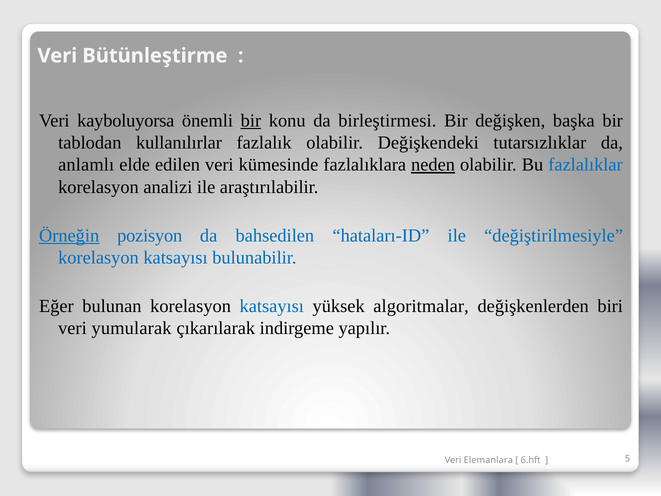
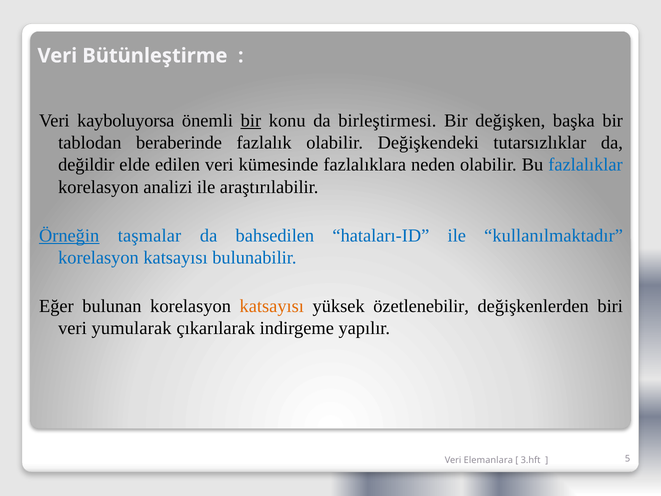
kullanılırlar: kullanılırlar -> beraberinde (179, 143)
anlamlı: anlamlı -> değildir (86, 165)
neden underline: present -> none (433, 165)
pozisyon: pozisyon -> taşmalar (150, 236)
değiştirilmesiyle: değiştirilmesiyle -> kullanılmaktadır (554, 236)
katsayısı colour: blue -> orange (272, 306)
algoritmalar: algoritmalar -> özetlenebilir (421, 306)
6.hft: 6.hft -> 3.hft (531, 460)
